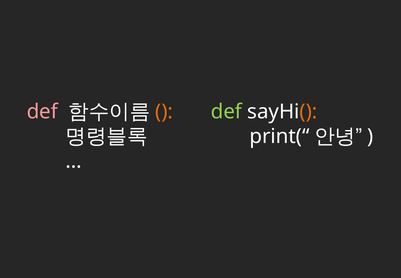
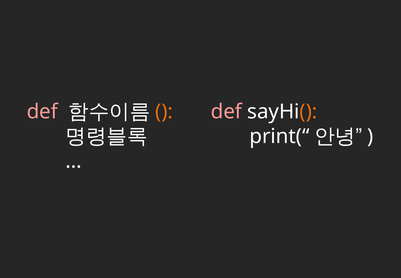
def colour: light green -> pink (226, 111)
